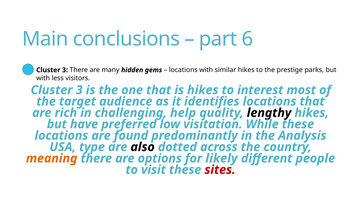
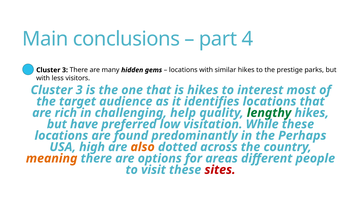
6: 6 -> 4 (247, 39)
lengthy colour: black -> green (269, 113)
Analysis: Analysis -> Perhaps (302, 136)
type: type -> high (92, 147)
also colour: black -> orange (143, 147)
likely: likely -> areas (222, 158)
